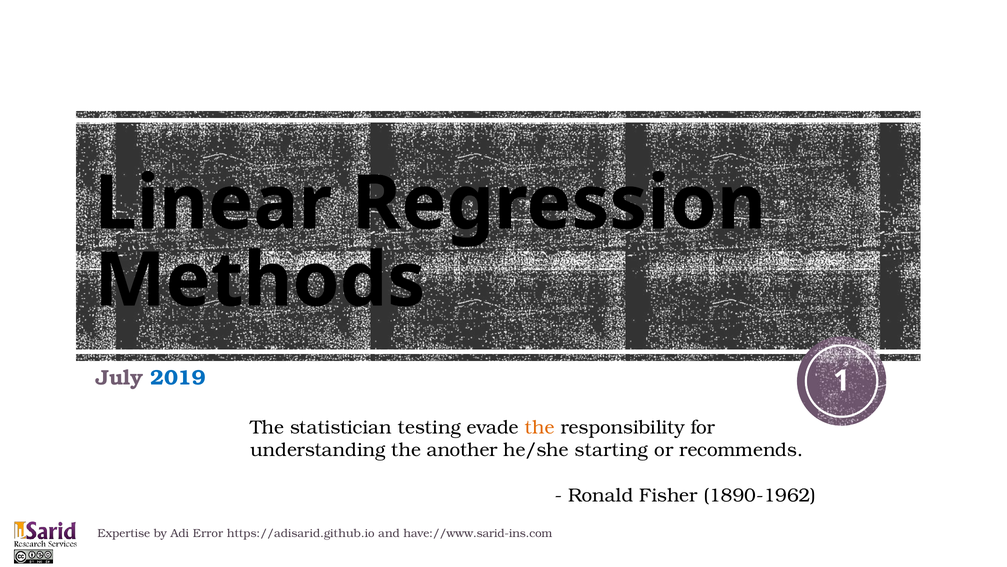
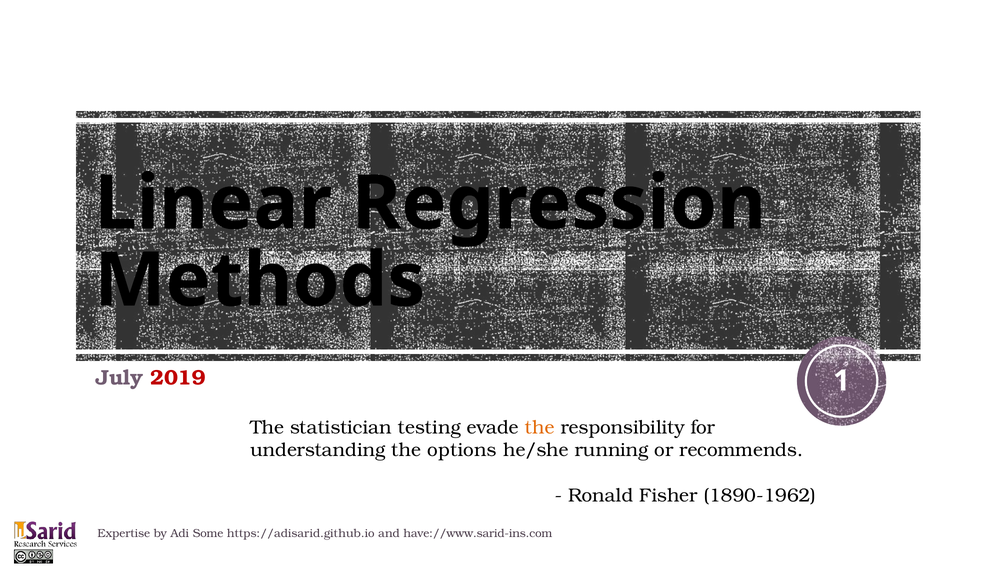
2019 colour: blue -> red (178, 378)
another: another -> options (462, 450)
starting: starting -> running (612, 450)
Error: Error -> Some (208, 533)
